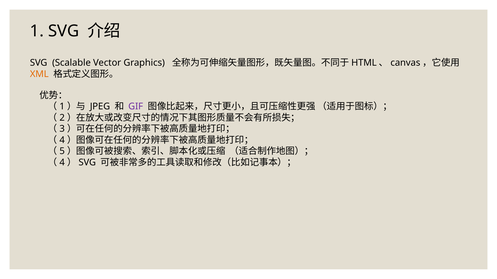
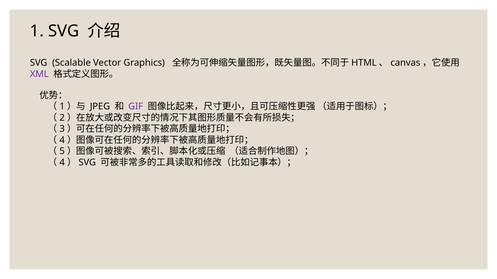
XML colour: orange -> purple (39, 74)
